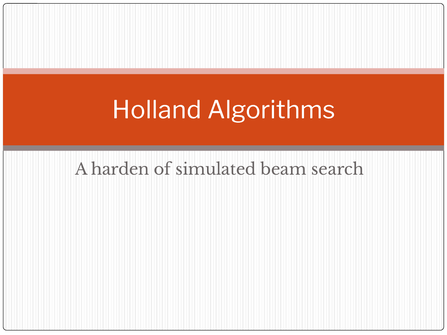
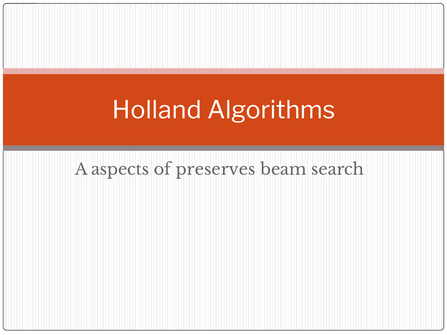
harden: harden -> aspects (120, 169)
simulated: simulated -> preserves (216, 169)
